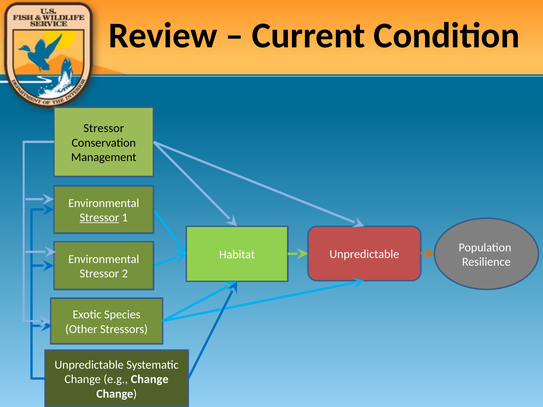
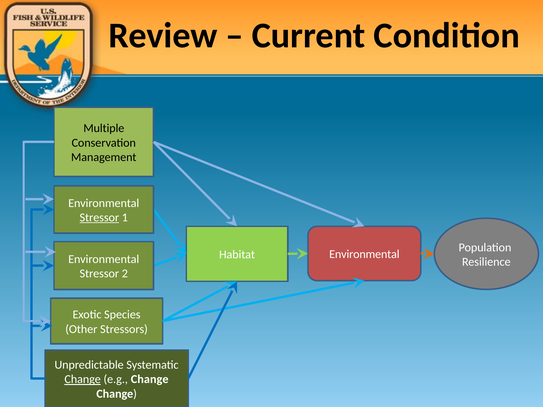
Stressor: Stressor -> Multiple (104, 128)
Unpredictable: Unpredictable -> Environmental (364, 254)
Change underline: none -> present (83, 380)
